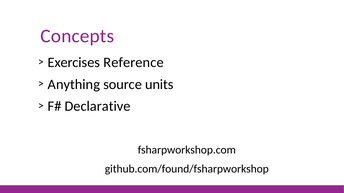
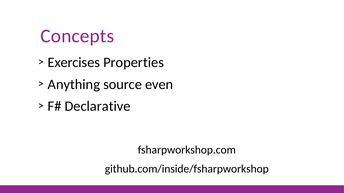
Reference: Reference -> Properties (134, 63)
units: units -> even (159, 85)
github.com/found/fsharpworkshop: github.com/found/fsharpworkshop -> github.com/inside/fsharpworkshop (187, 169)
